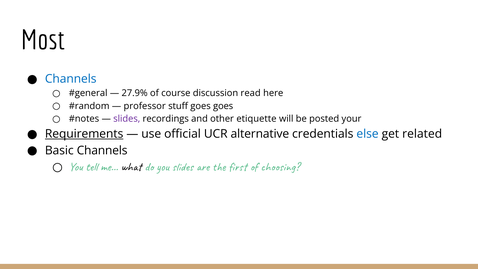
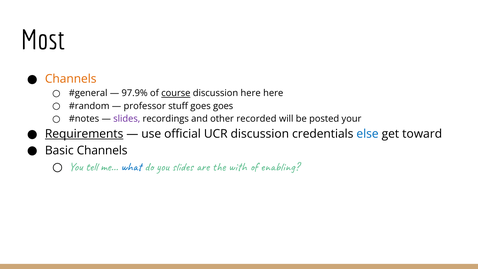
Channels colour: blue -> orange (71, 79)
27.9%: 27.9% -> 97.9% (135, 93)
course underline: none -> present (176, 93)
discussion read: read -> here (251, 93)
etiquette: etiquette -> recorded (256, 119)
UCR alternative: alternative -> discussion (260, 134)
related: related -> toward (422, 134)
what colour: black -> blue (131, 167)
first: first -> with (238, 167)
choosing: choosing -> enabling (280, 167)
